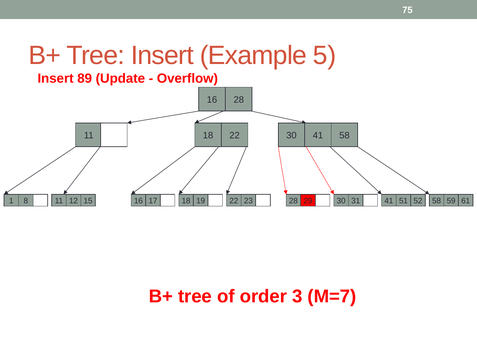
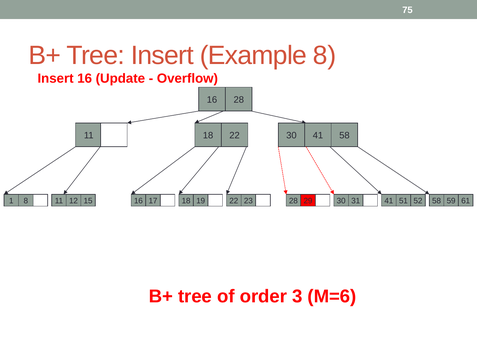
Example 5: 5 -> 8 (325, 56)
Insert 89: 89 -> 16 (85, 79)
M=7: M=7 -> M=6 (332, 297)
